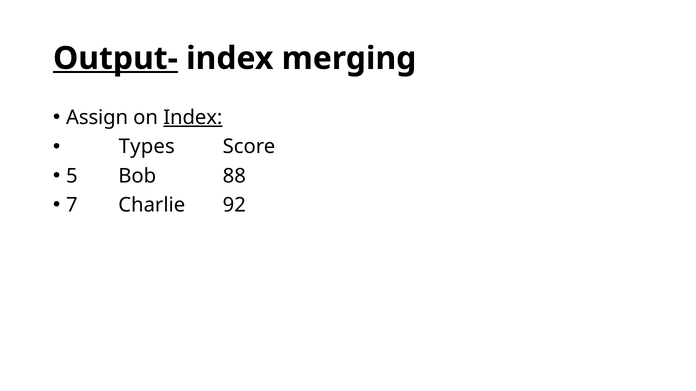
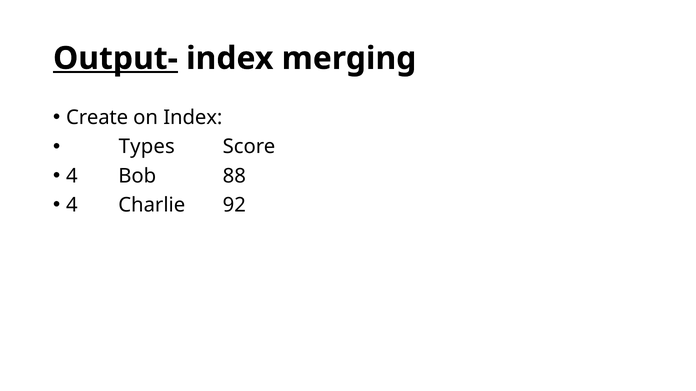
Assign: Assign -> Create (97, 118)
Index underline: present -> none (193, 118)
5: 5 -> 4 (72, 176)
7: 7 -> 4 (72, 205)
